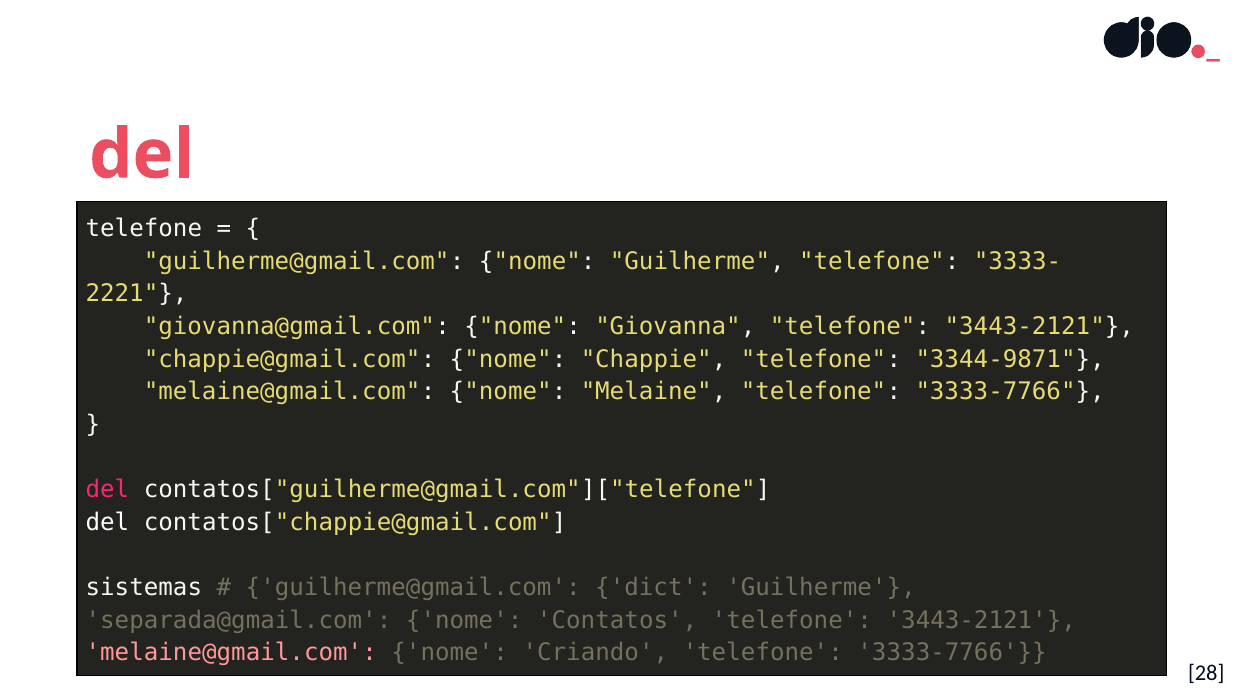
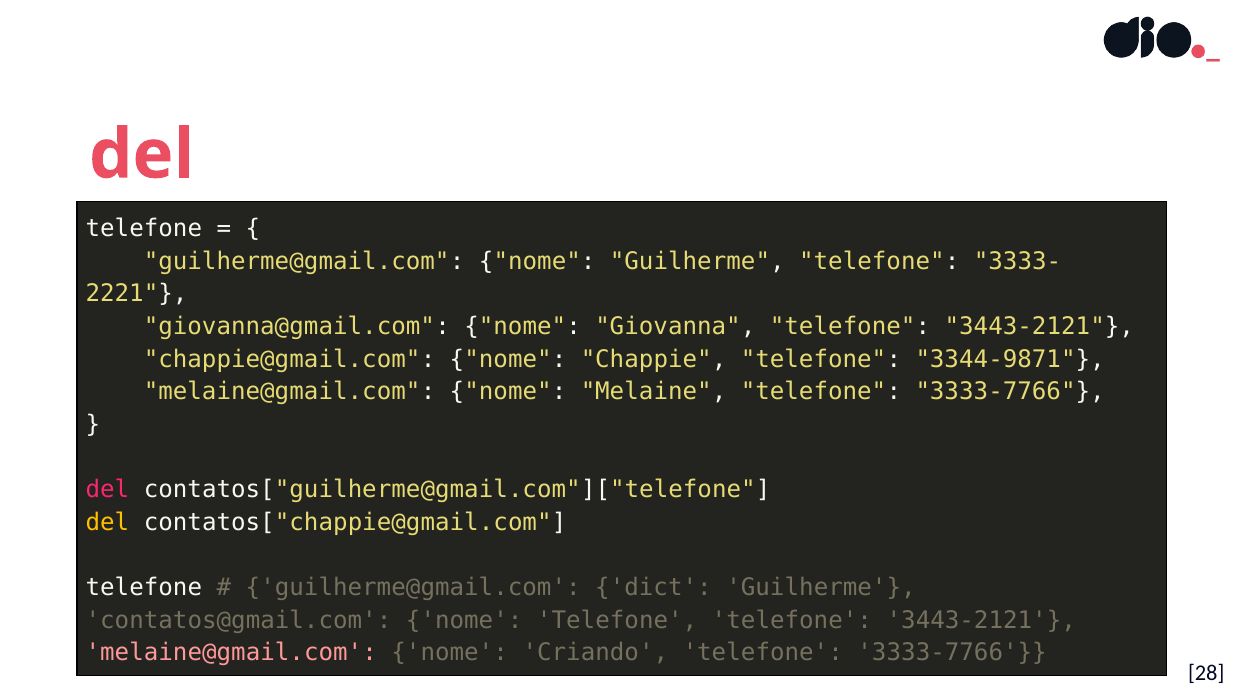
del colour: white -> yellow (107, 522)
sistemas: sistemas -> telefone (144, 587)
separada@gmail.com: separada@gmail.com -> contatos@gmail.com (238, 620)
nome Contatos: Contatos -> Telefone (617, 620)
